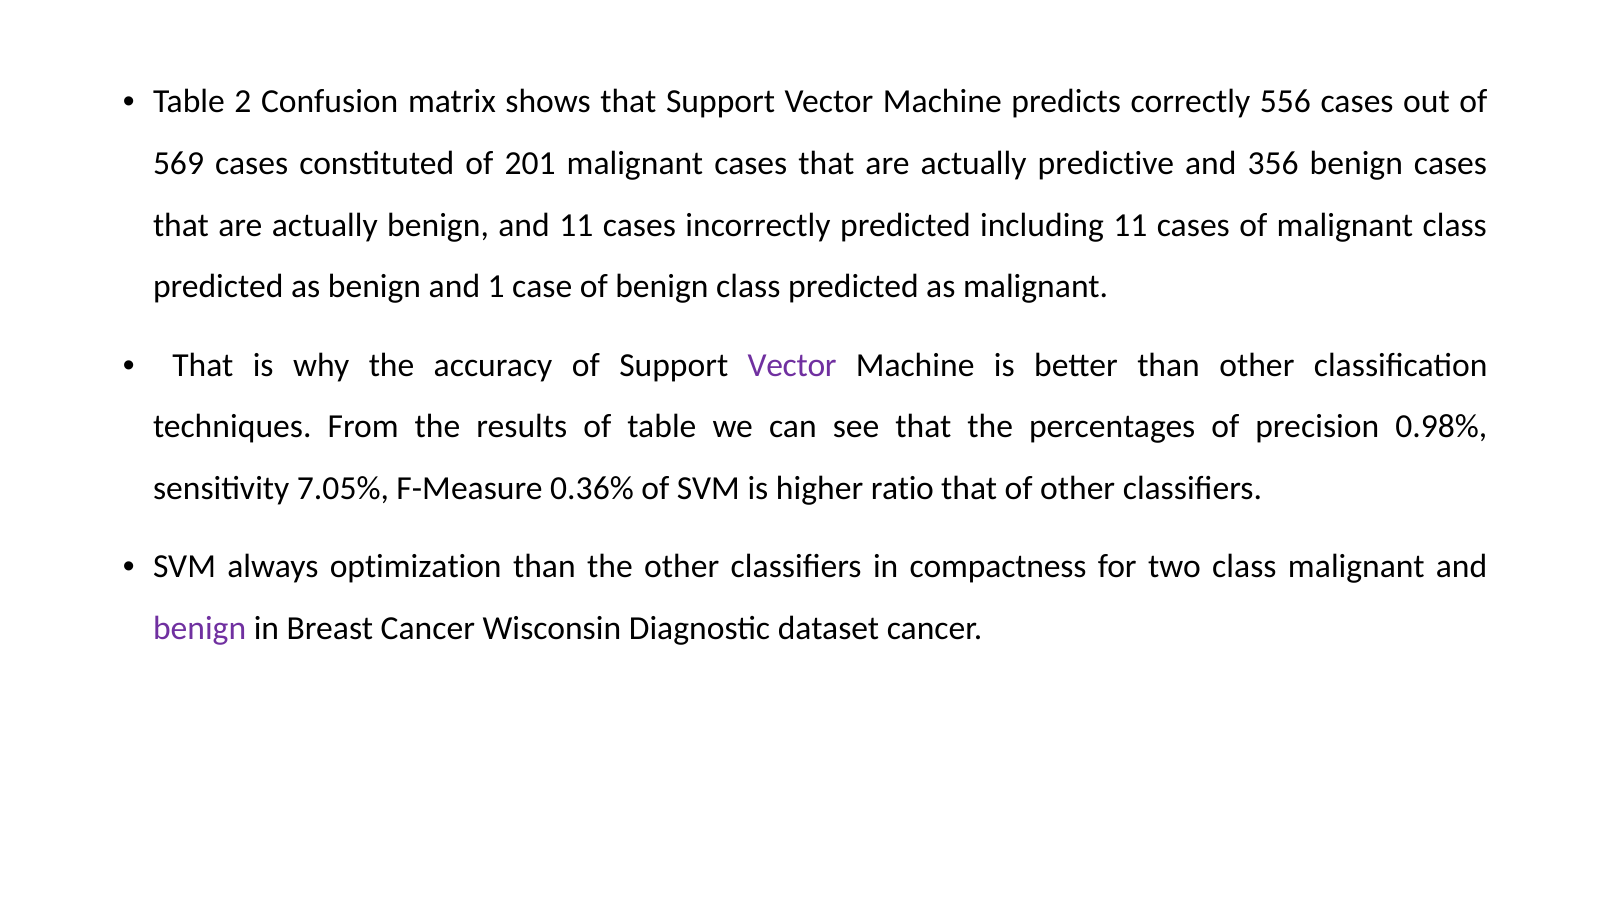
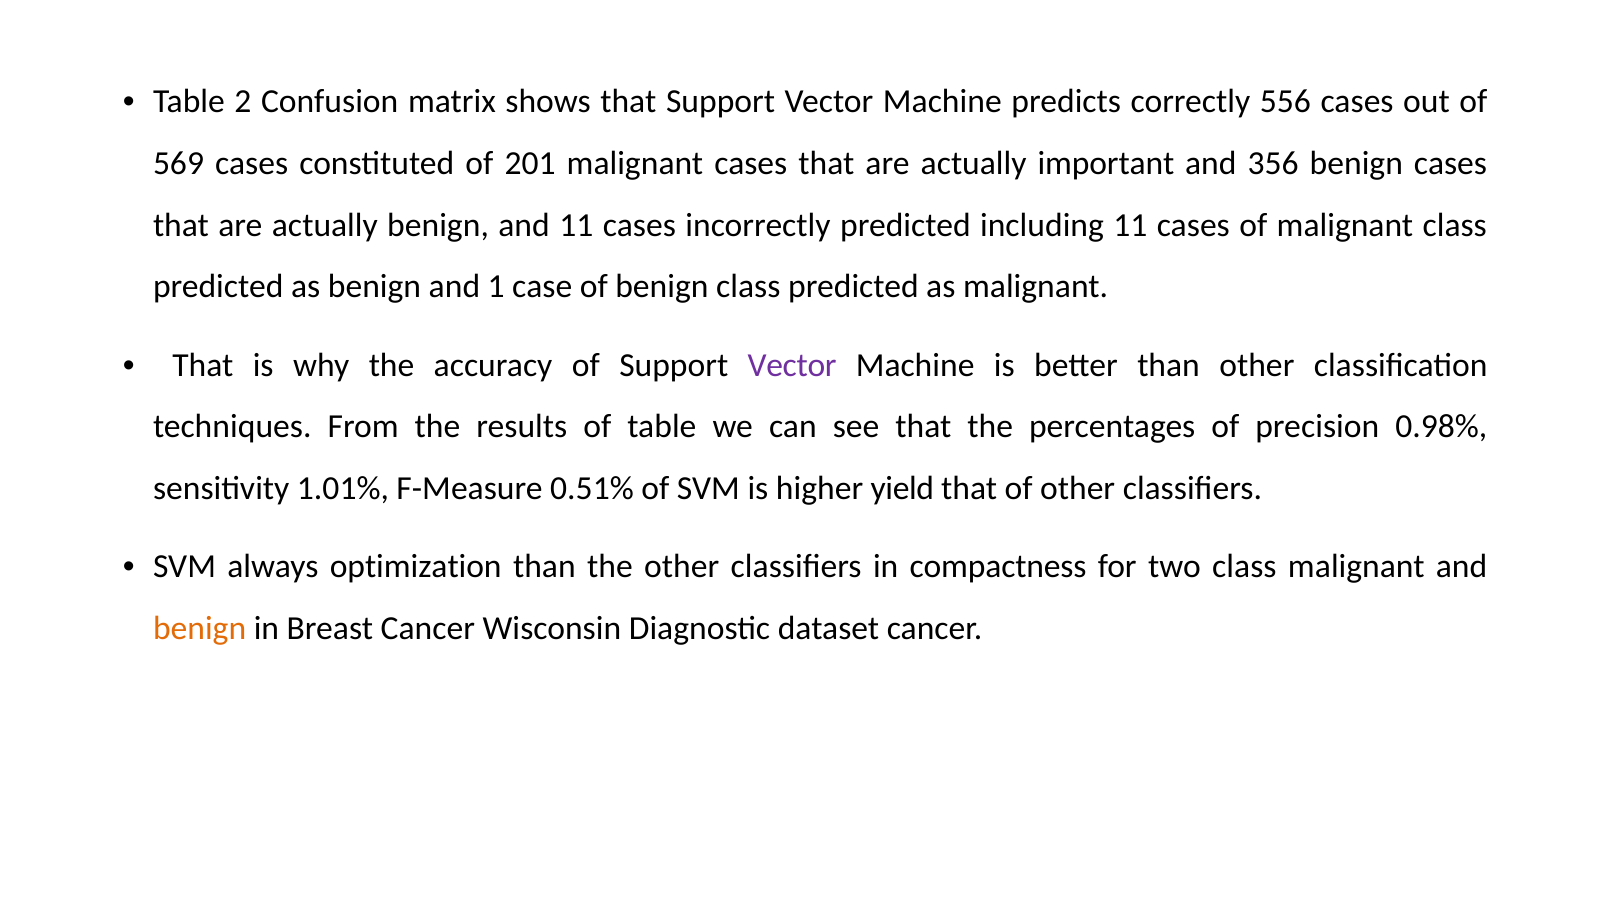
predictive: predictive -> important (1106, 163)
7.05%: 7.05% -> 1.01% (343, 488)
0.36%: 0.36% -> 0.51% (592, 488)
ratio: ratio -> yield (902, 488)
benign colour: purple -> orange (200, 629)
